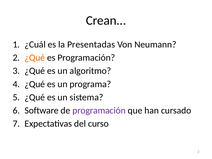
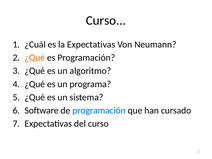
Crean: Crean -> Curso (106, 21)
la Presentadas: Presentadas -> Expectativas (91, 44)
programación colour: purple -> blue (99, 111)
